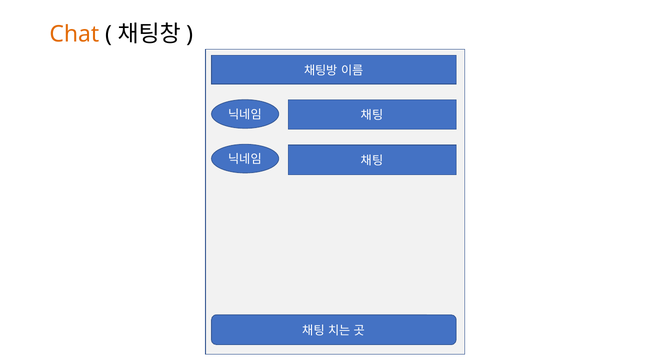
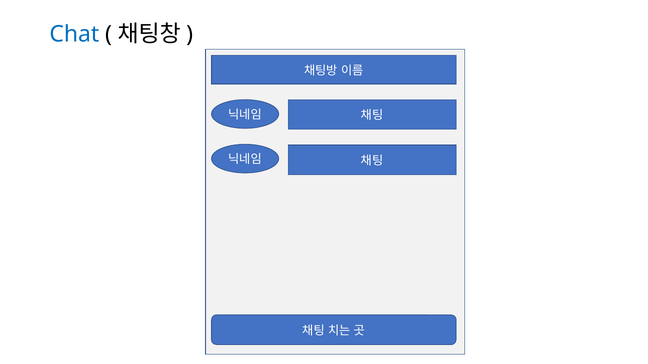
Chat colour: orange -> blue (74, 34)
